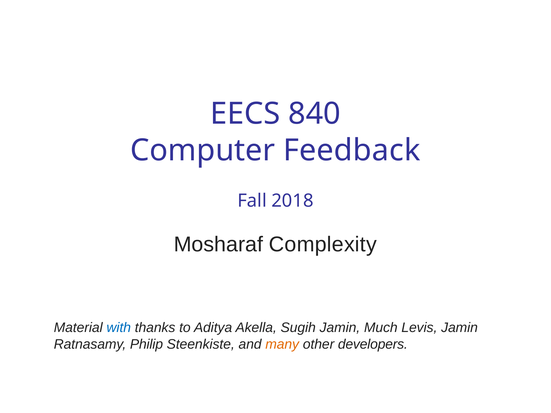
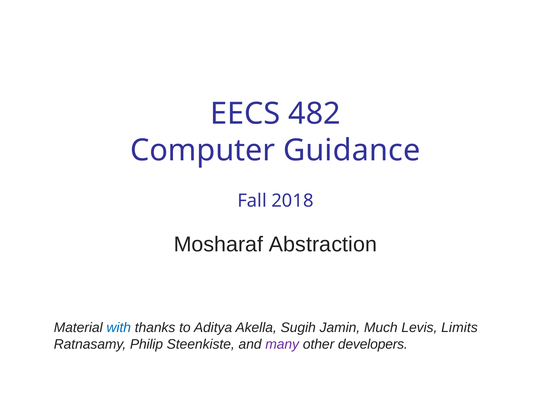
840: 840 -> 482 (315, 114)
Feedback: Feedback -> Guidance (352, 150)
Complexity: Complexity -> Abstraction (323, 244)
Levis Jamin: Jamin -> Limits (459, 328)
many colour: orange -> purple (282, 344)
